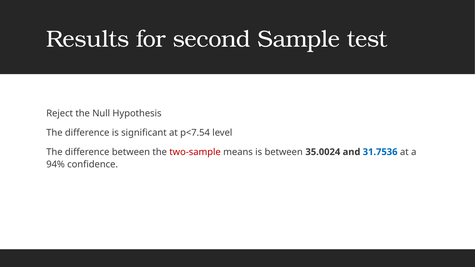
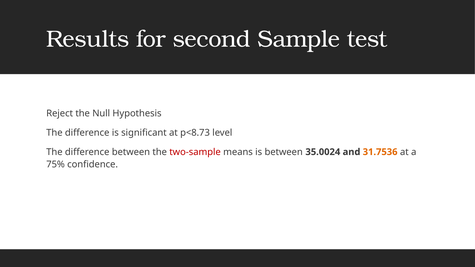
p<7.54: p<7.54 -> p<8.73 (195, 133)
31.7536 colour: blue -> orange (380, 152)
94%: 94% -> 75% (56, 164)
